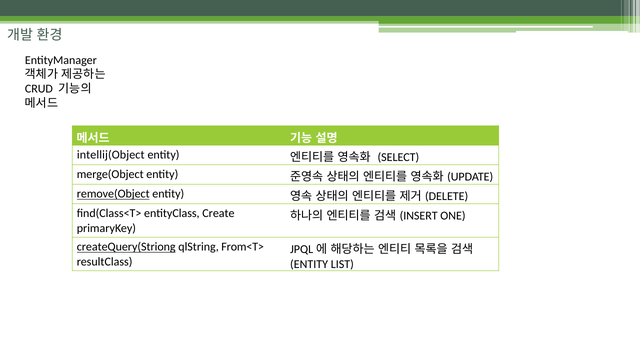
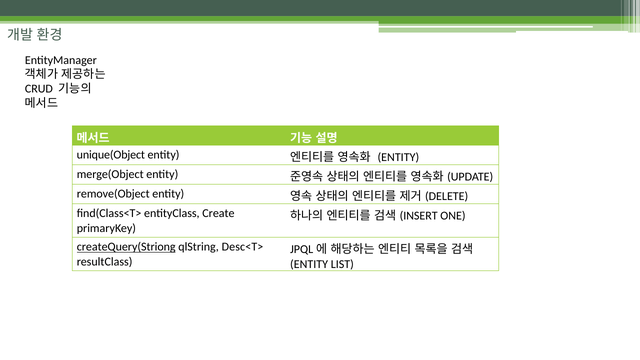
intellij(Object: intellij(Object -> unique(Object (111, 155)
SELECT: SELECT -> ENTITY (398, 158)
remove(Object underline: present -> none (113, 194)
From<T>: From<T> -> Desc<T> (243, 247)
